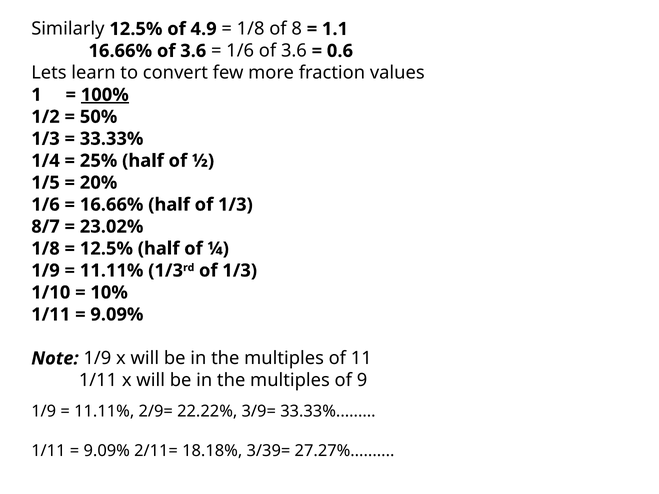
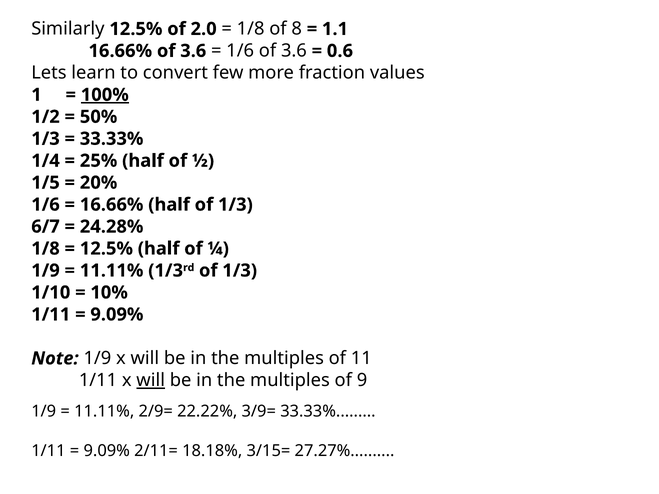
4.9: 4.9 -> 2.0 (204, 29)
8/7: 8/7 -> 6/7 (46, 227)
23.02%: 23.02% -> 24.28% (112, 227)
will underline: none -> present (151, 381)
3/39=: 3/39= -> 3/15= (268, 451)
